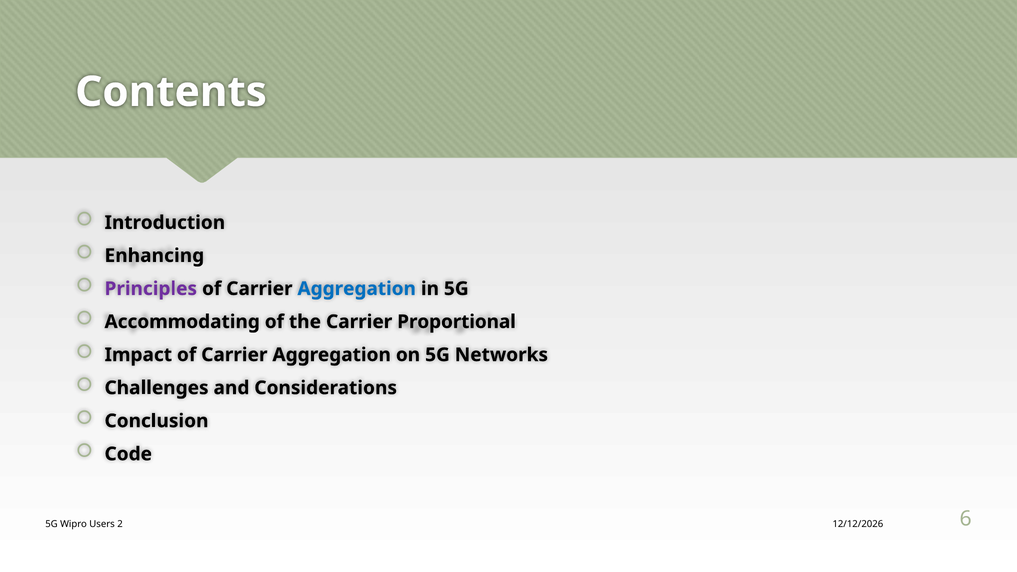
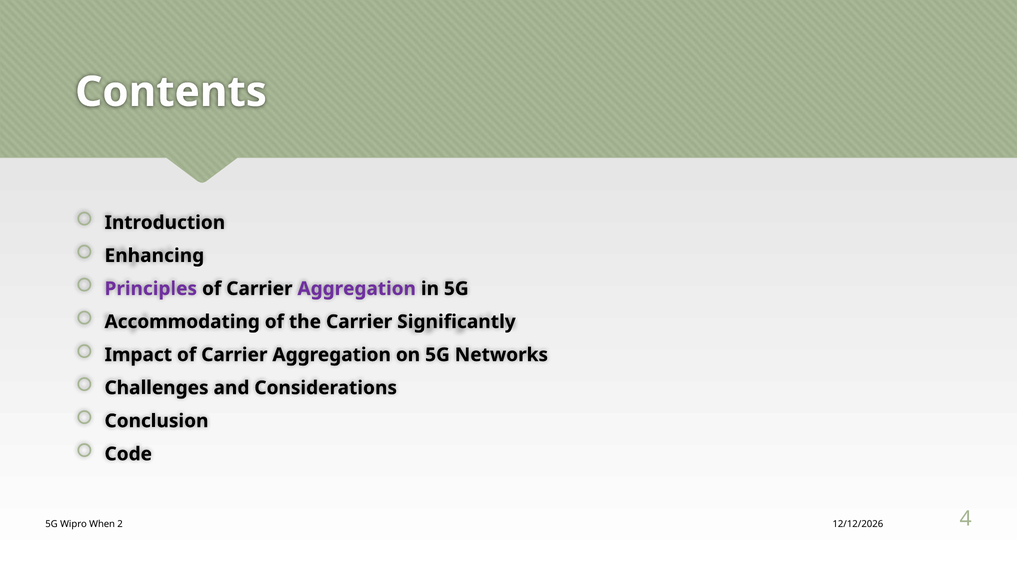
Aggregation colour: blue -> purple (357, 289)
Proportional: Proportional -> Significantly (456, 322)
Users: Users -> When (102, 524)
6: 6 -> 4 (966, 519)
